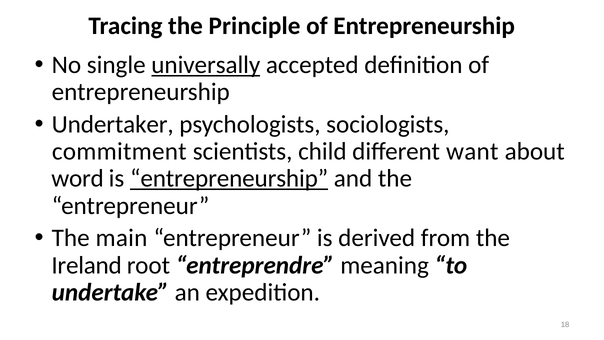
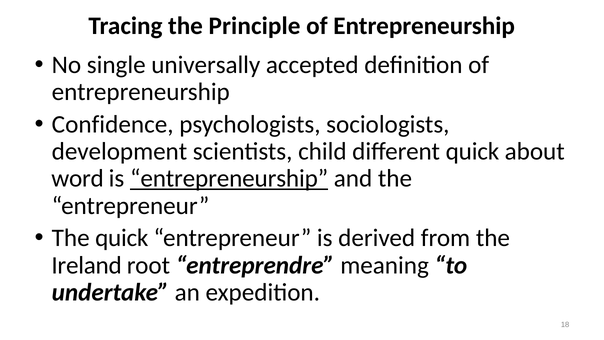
universally underline: present -> none (206, 65)
Undertaker: Undertaker -> Confidence (113, 124)
commitment: commitment -> development (119, 151)
different want: want -> quick (472, 151)
The main: main -> quick (122, 238)
